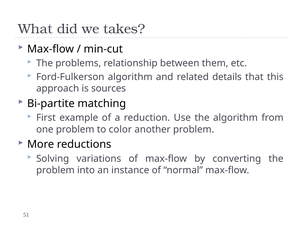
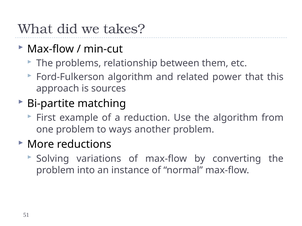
details: details -> power (227, 77)
color: color -> ways (120, 130)
